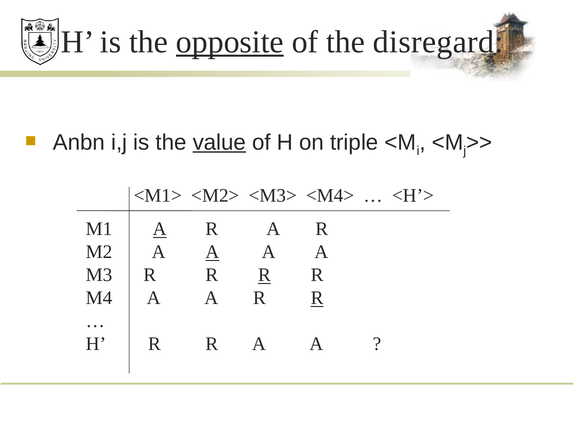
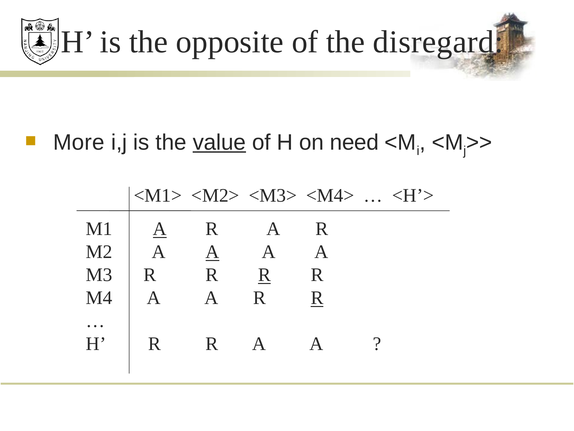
opposite underline: present -> none (230, 42)
Anbn: Anbn -> More (79, 142)
triple: triple -> need (354, 142)
